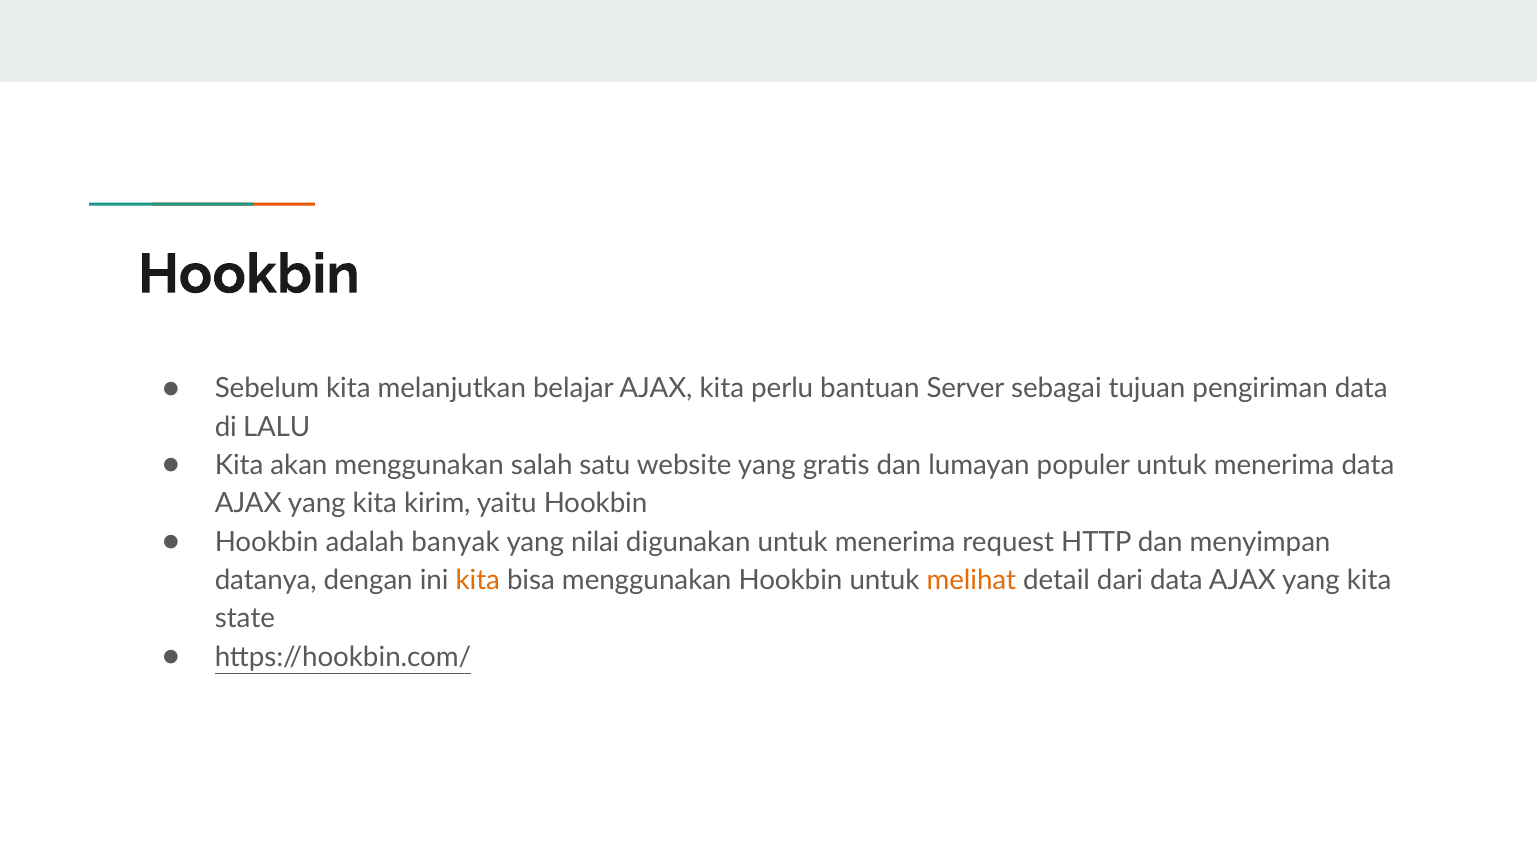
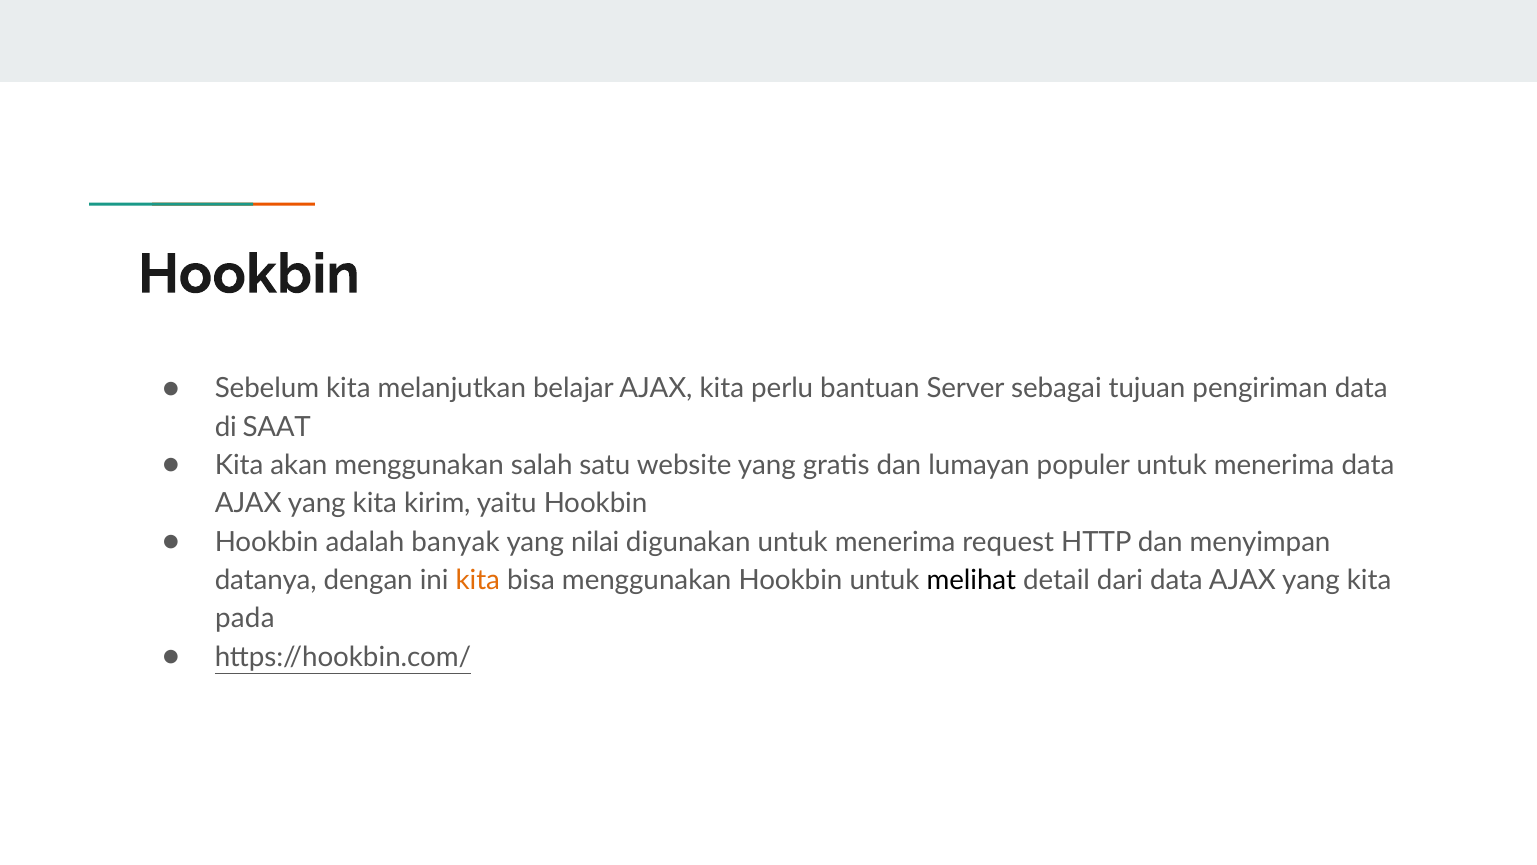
LALU: LALU -> SAAT (277, 427)
melihat colour: orange -> black (971, 580)
state: state -> pada (245, 618)
